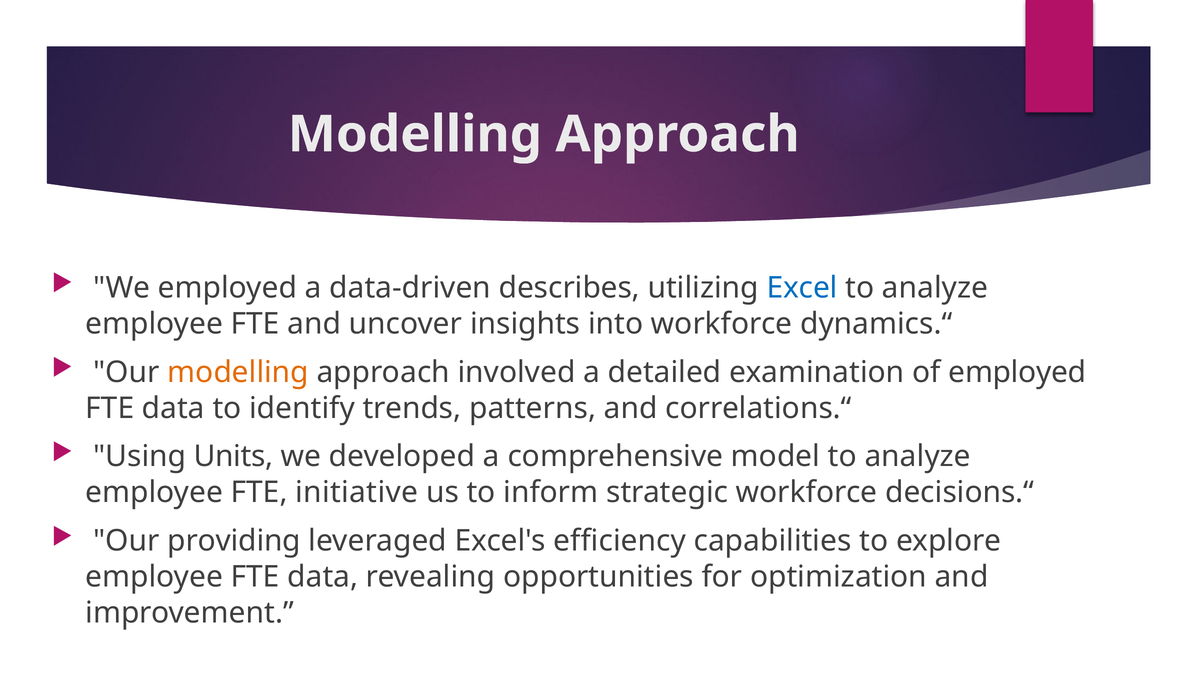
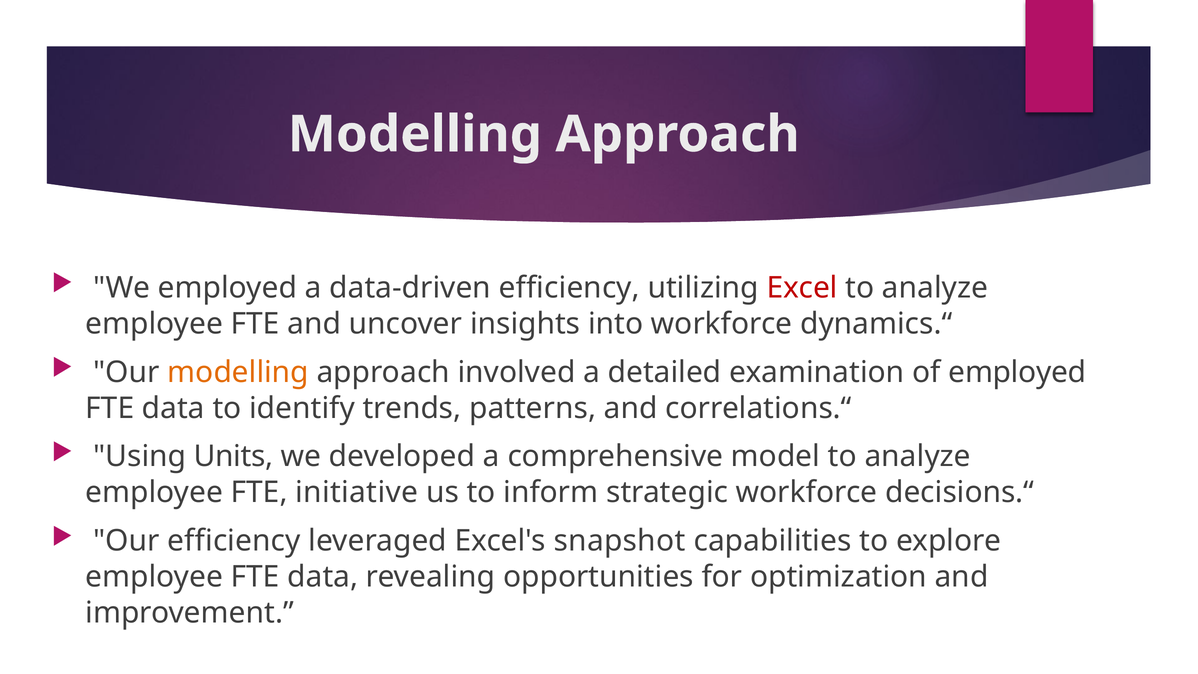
data-driven describes: describes -> efficiency (569, 288)
Excel colour: blue -> red (802, 288)
Our providing: providing -> efficiency (234, 541)
efficiency: efficiency -> snapshot (620, 541)
